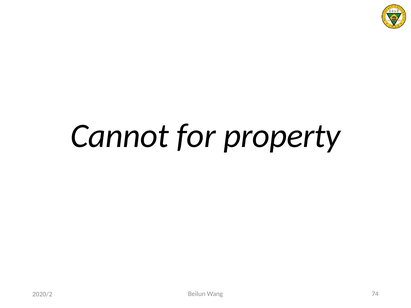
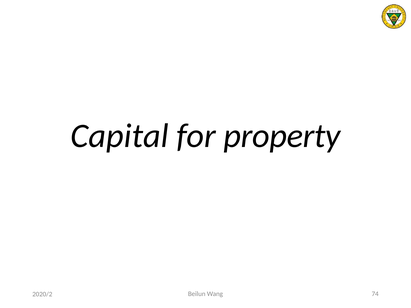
Cannot: Cannot -> Capital (120, 136)
